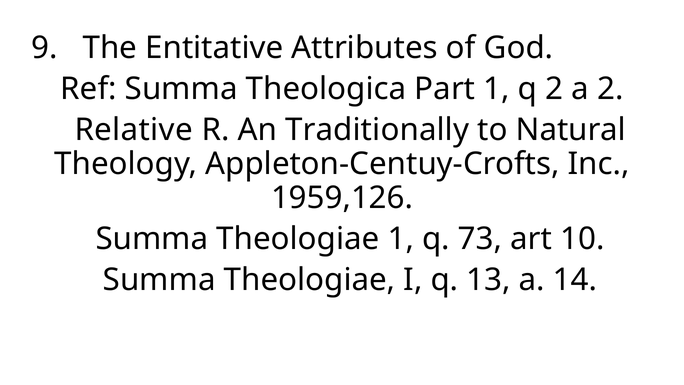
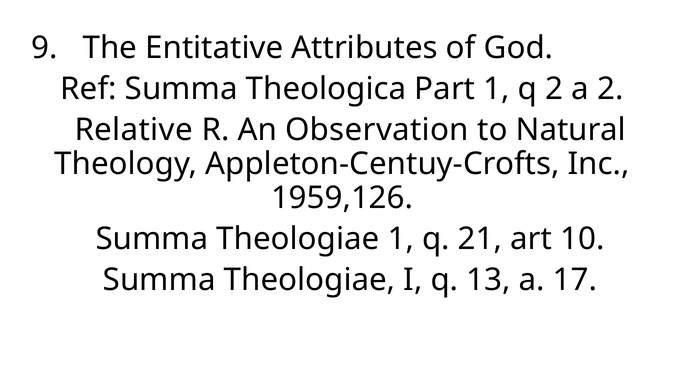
Traditionally: Traditionally -> Observation (377, 130)
73: 73 -> 21 (480, 239)
14: 14 -> 17 (575, 280)
